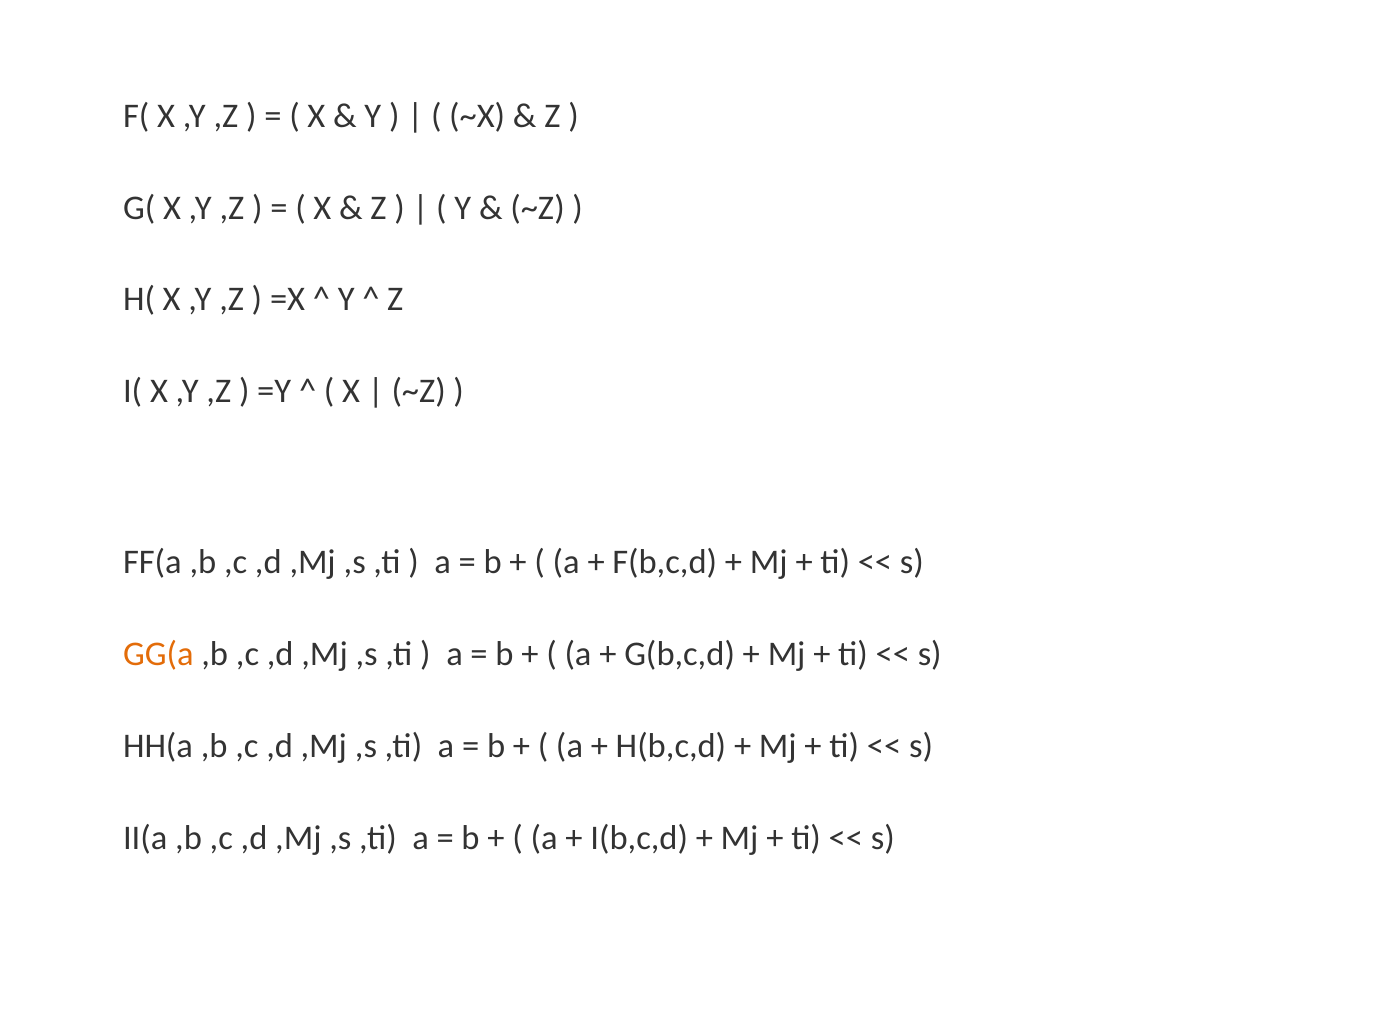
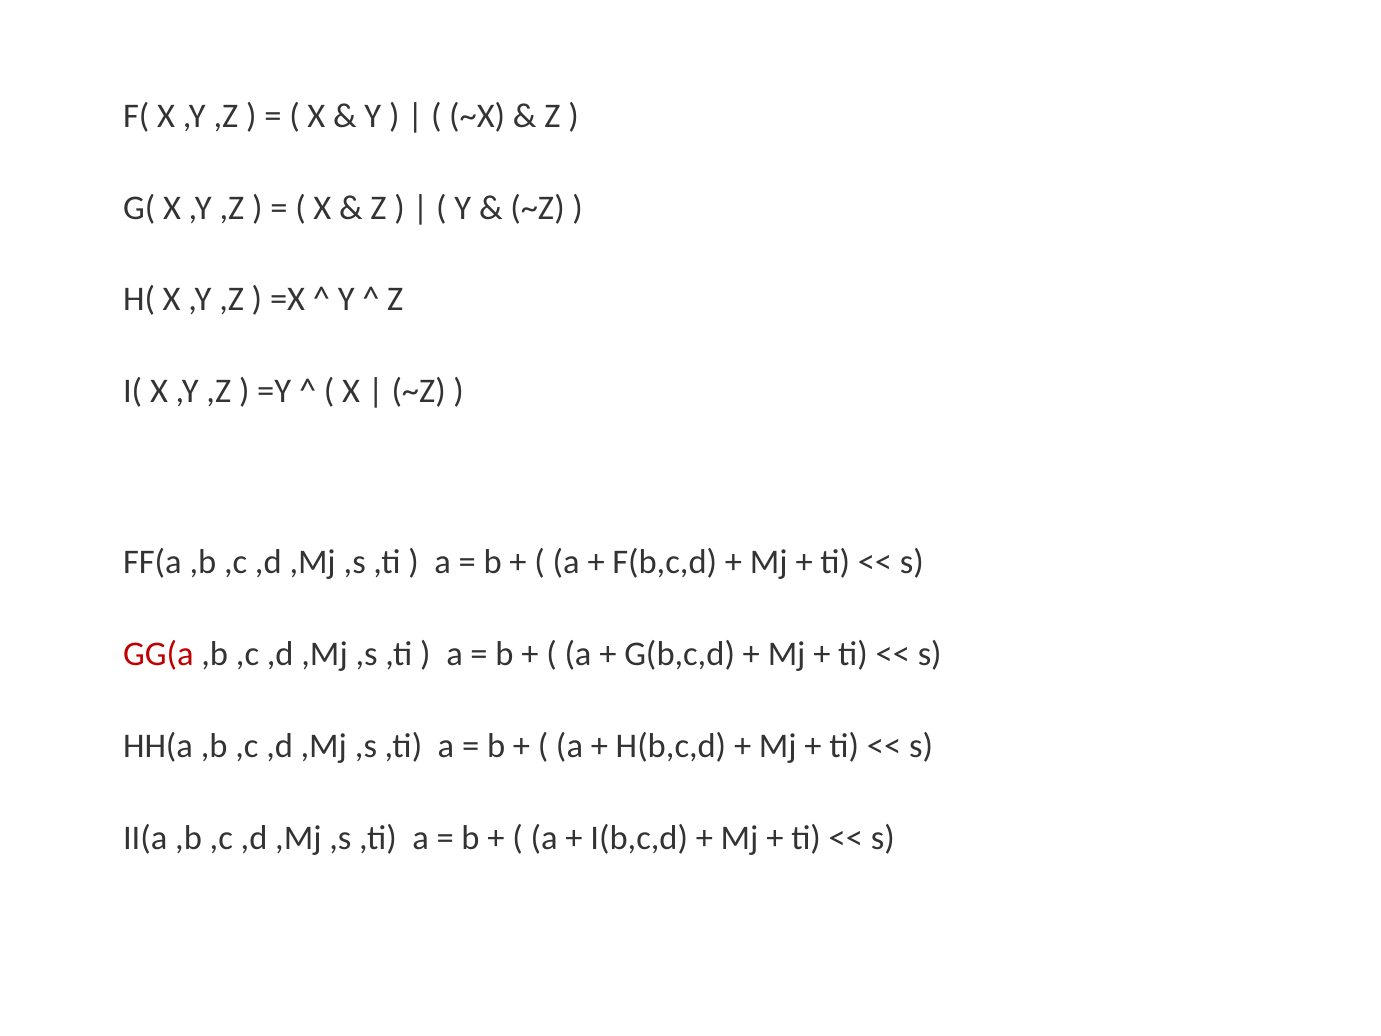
GG(a colour: orange -> red (158, 654)
